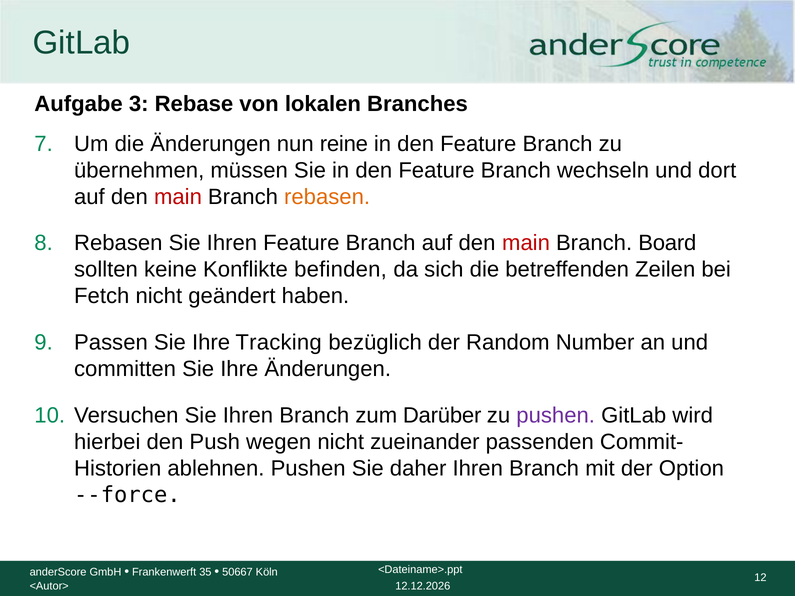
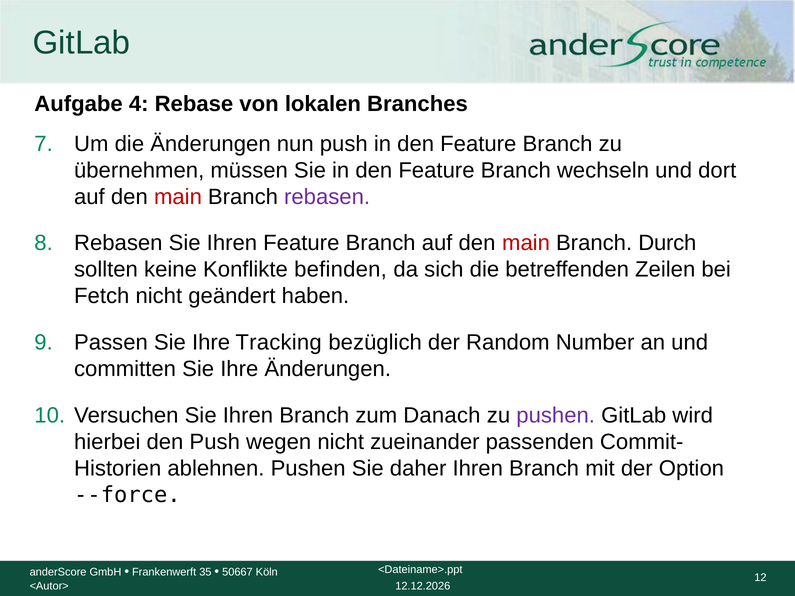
3: 3 -> 4 (139, 104)
nun reine: reine -> push (344, 144)
rebasen colour: orange -> purple (327, 197)
Board: Board -> Durch (667, 243)
Darüber: Darüber -> Danach (442, 416)
